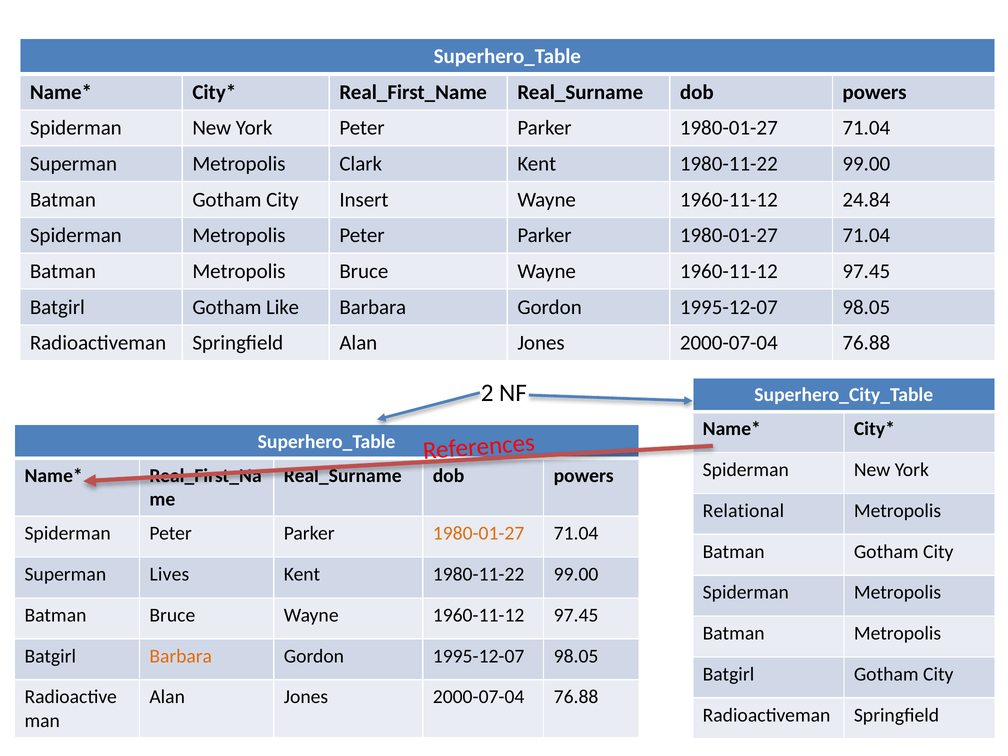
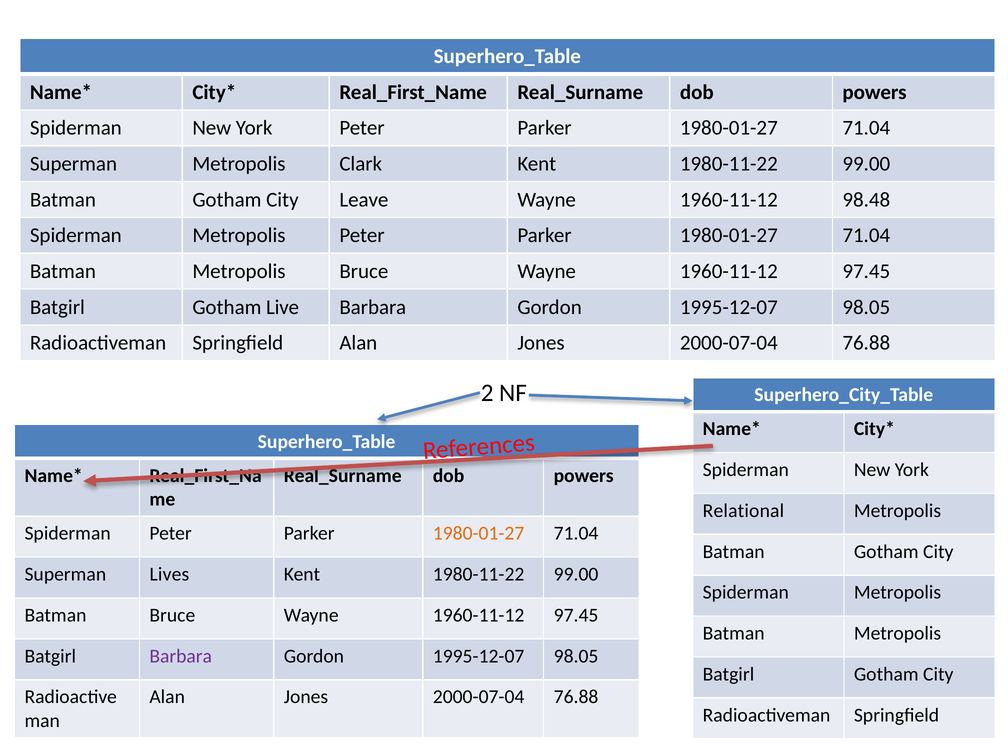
Insert: Insert -> Leave (364, 200)
24.84: 24.84 -> 98.48 (866, 200)
Like: Like -> Live (283, 307)
Barbara colour: orange -> purple (181, 656)
